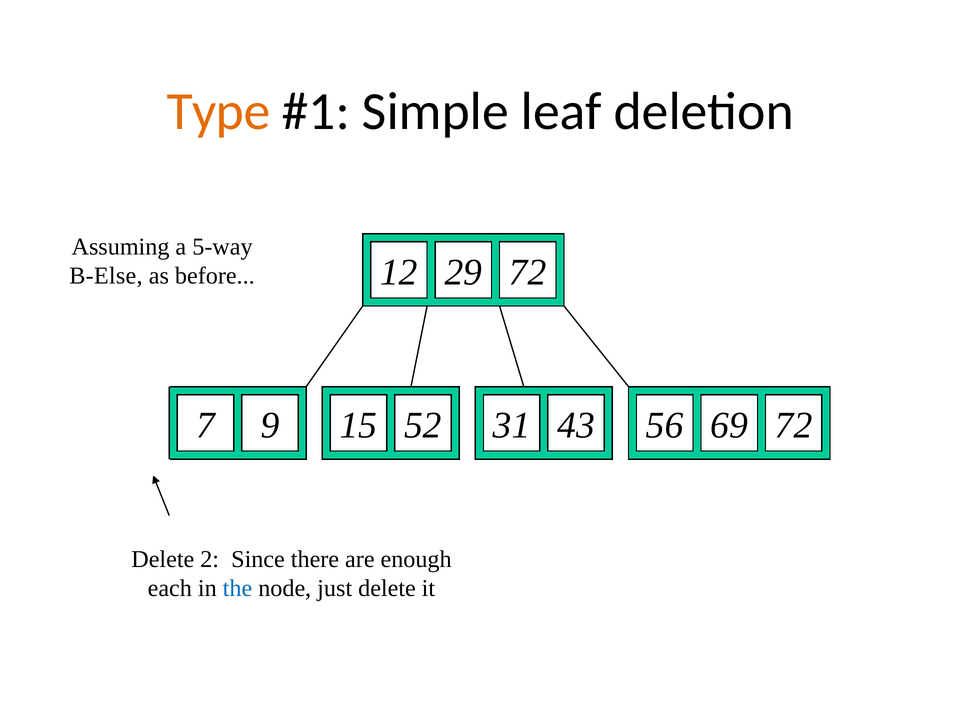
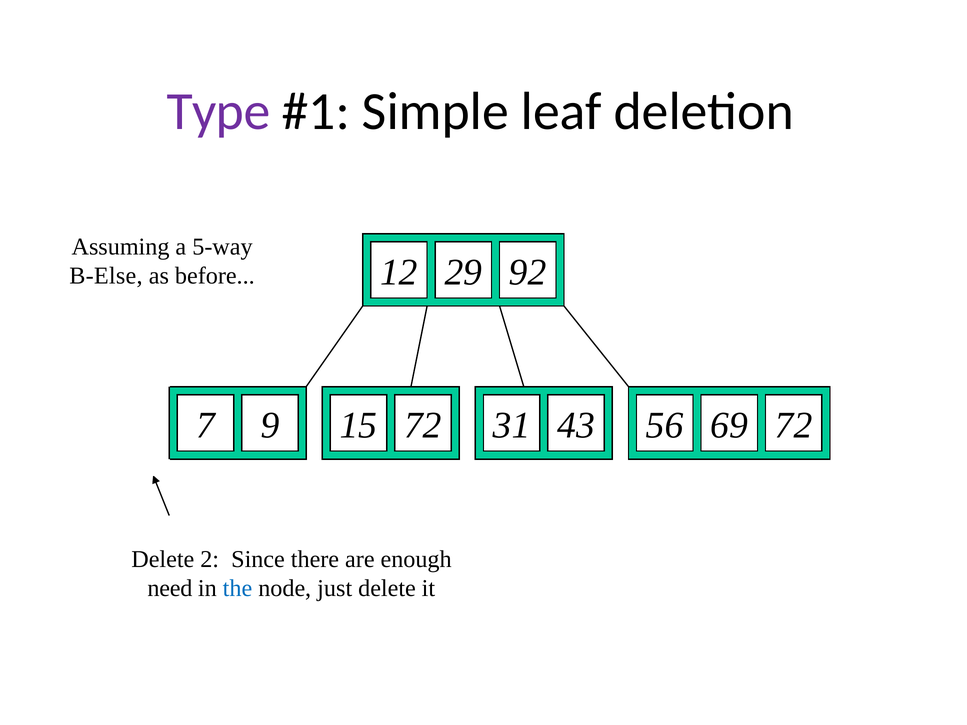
Type colour: orange -> purple (218, 112)
29 72: 72 -> 92 (528, 273)
15 52: 52 -> 72 (423, 426)
each: each -> need (170, 588)
